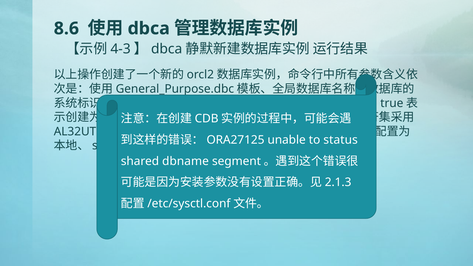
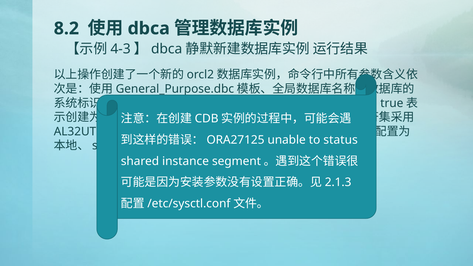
8.6: 8.6 -> 8.2 (66, 28)
dbname: dbname -> instance (186, 161)
